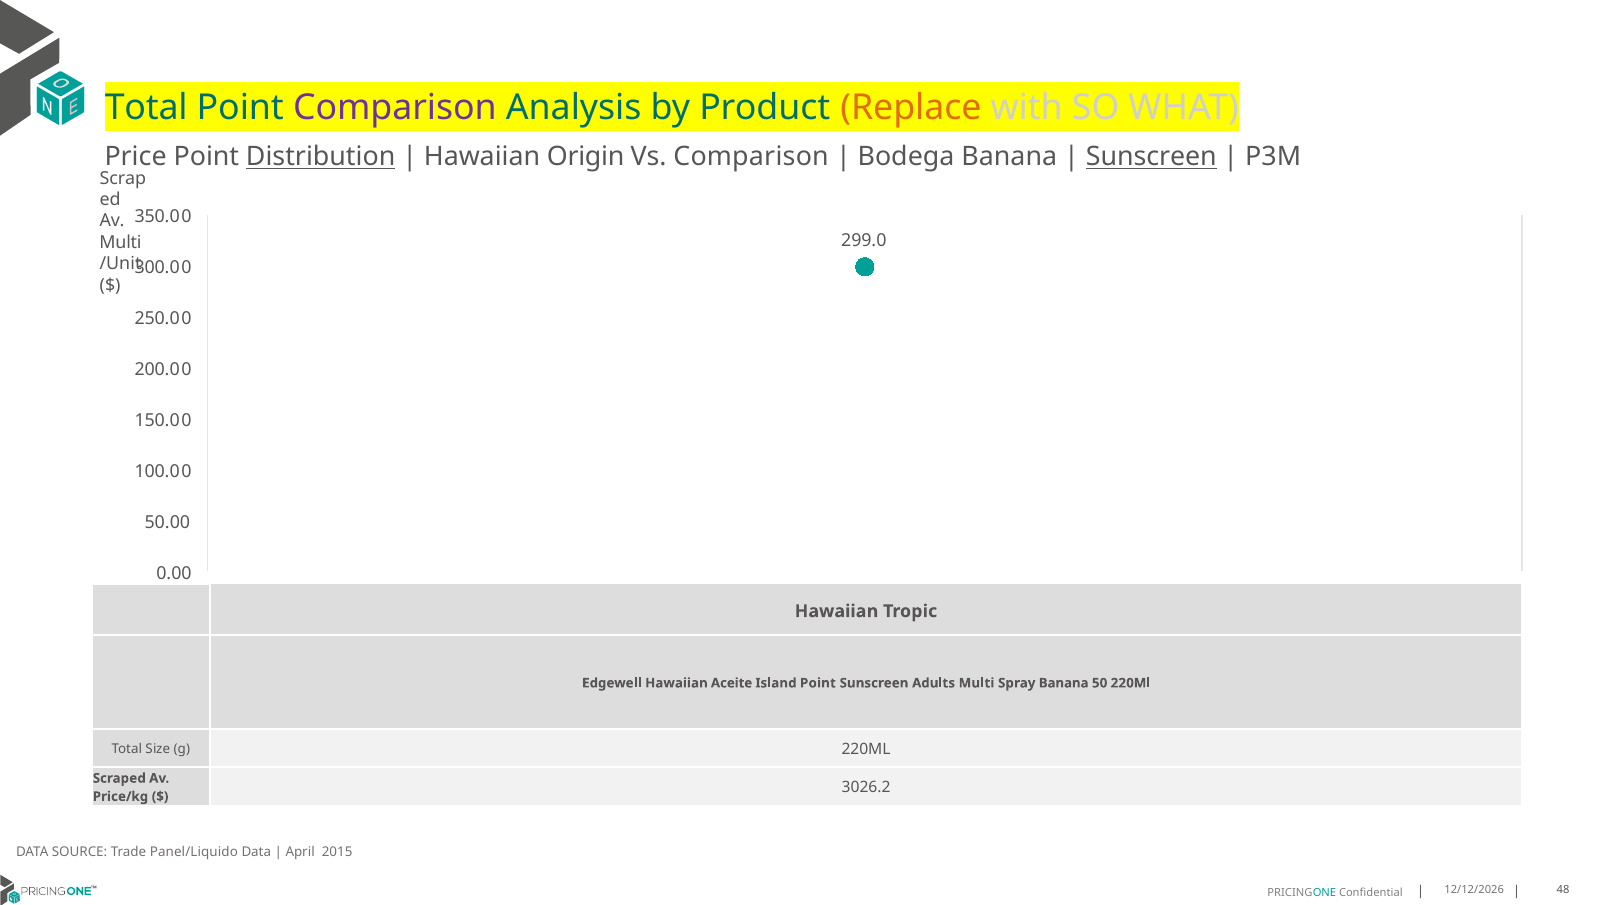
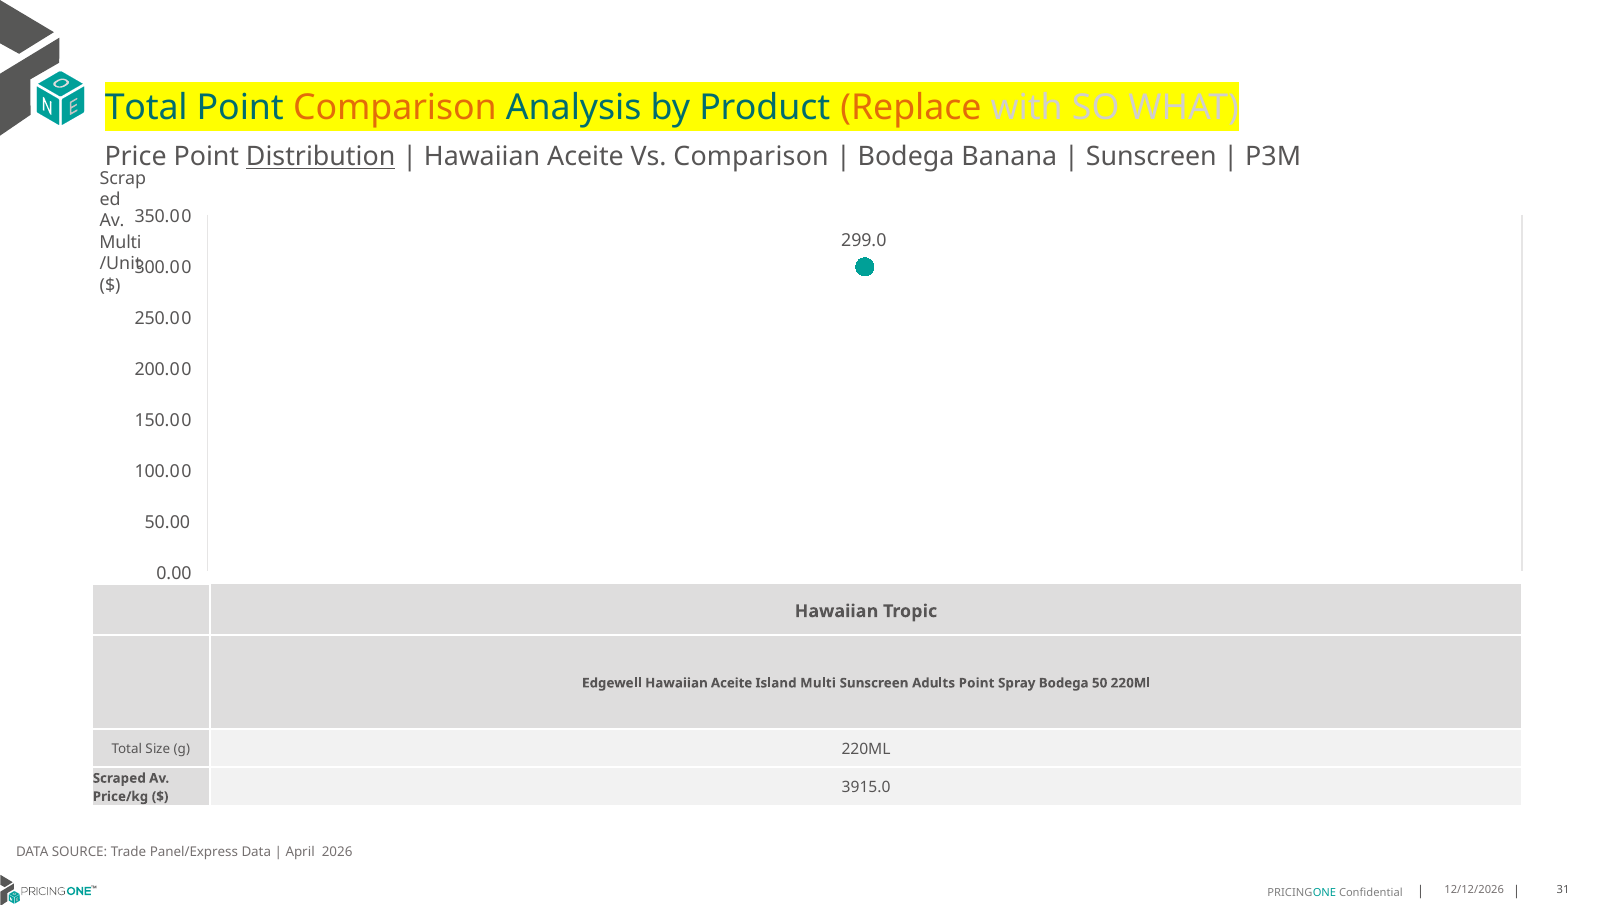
Comparison colour: purple -> orange (395, 108)
Origin: Origin -> Aceite (585, 157)
Sunscreen underline: present -> none (1151, 157)
Island Point: Point -> Multi (818, 683)
Adults Multi: Multi -> Point (977, 683)
Spray Banana: Banana -> Bodega (1064, 683)
3026.2: 3026.2 -> 3915.0 (866, 788)
Panel/Liquido: Panel/Liquido -> Panel/Express (194, 852)
2015: 2015 -> 2026 (337, 852)
48: 48 -> 31 (1563, 890)
